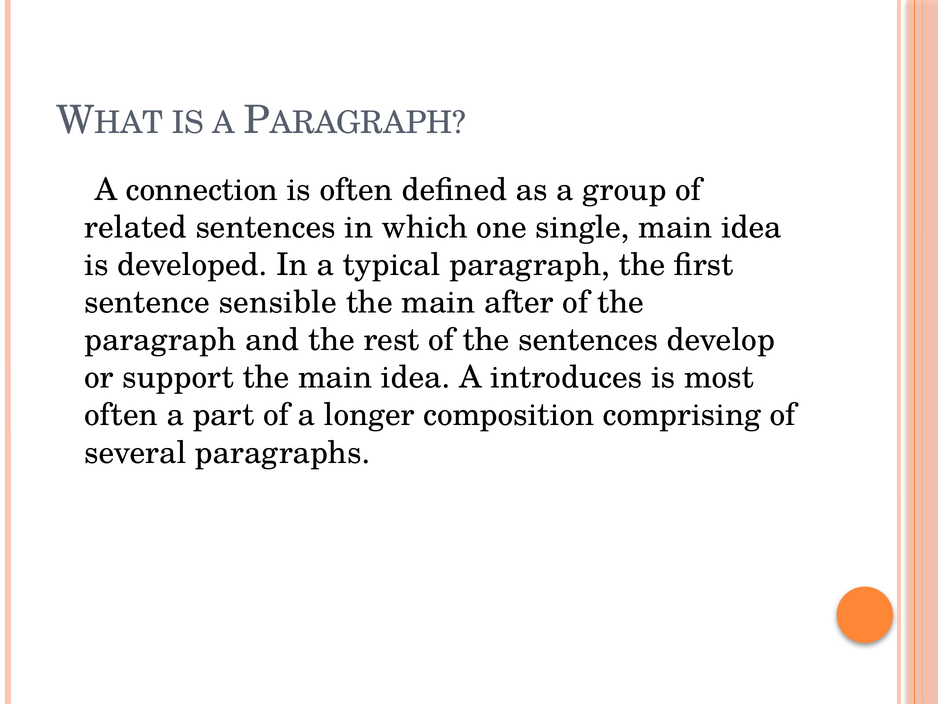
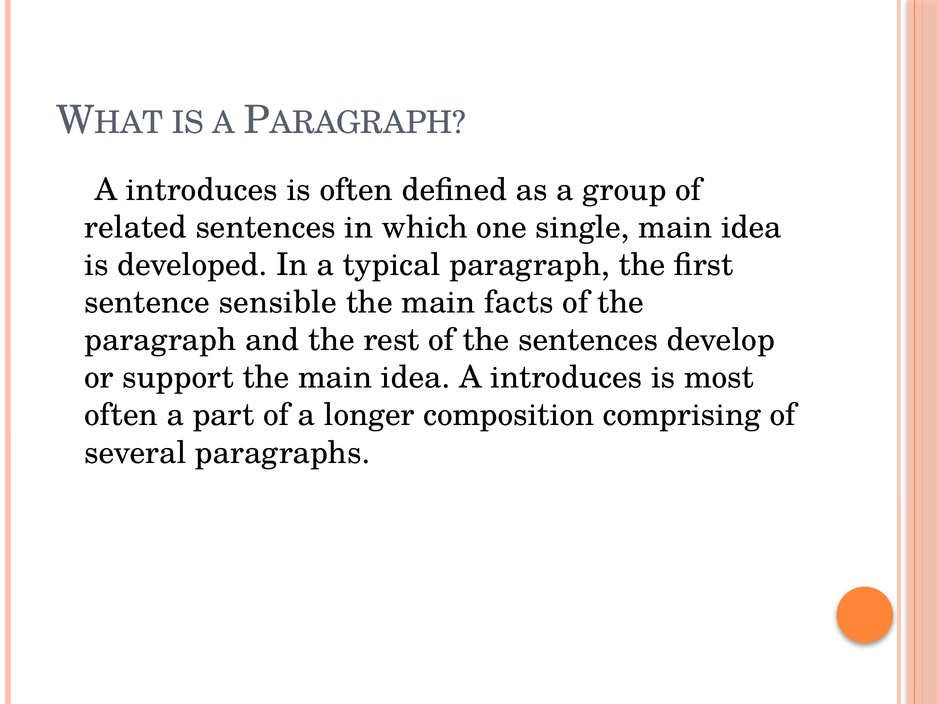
connection: connection -> introduces (202, 190)
after: after -> facts (519, 302)
